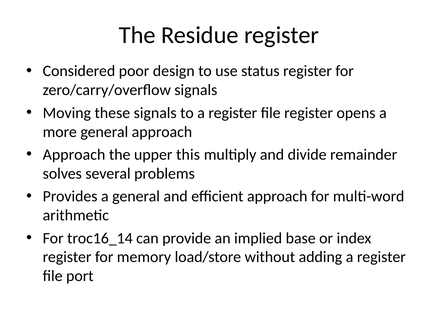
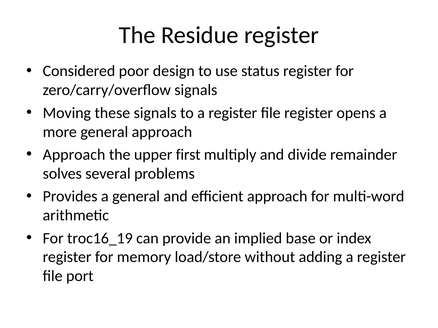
this: this -> first (188, 155)
troc16_14: troc16_14 -> troc16_19 (100, 239)
